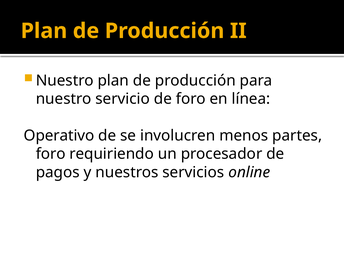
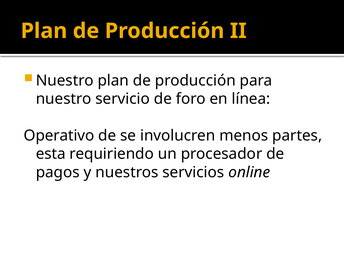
foro: foro -> esta (51, 154)
